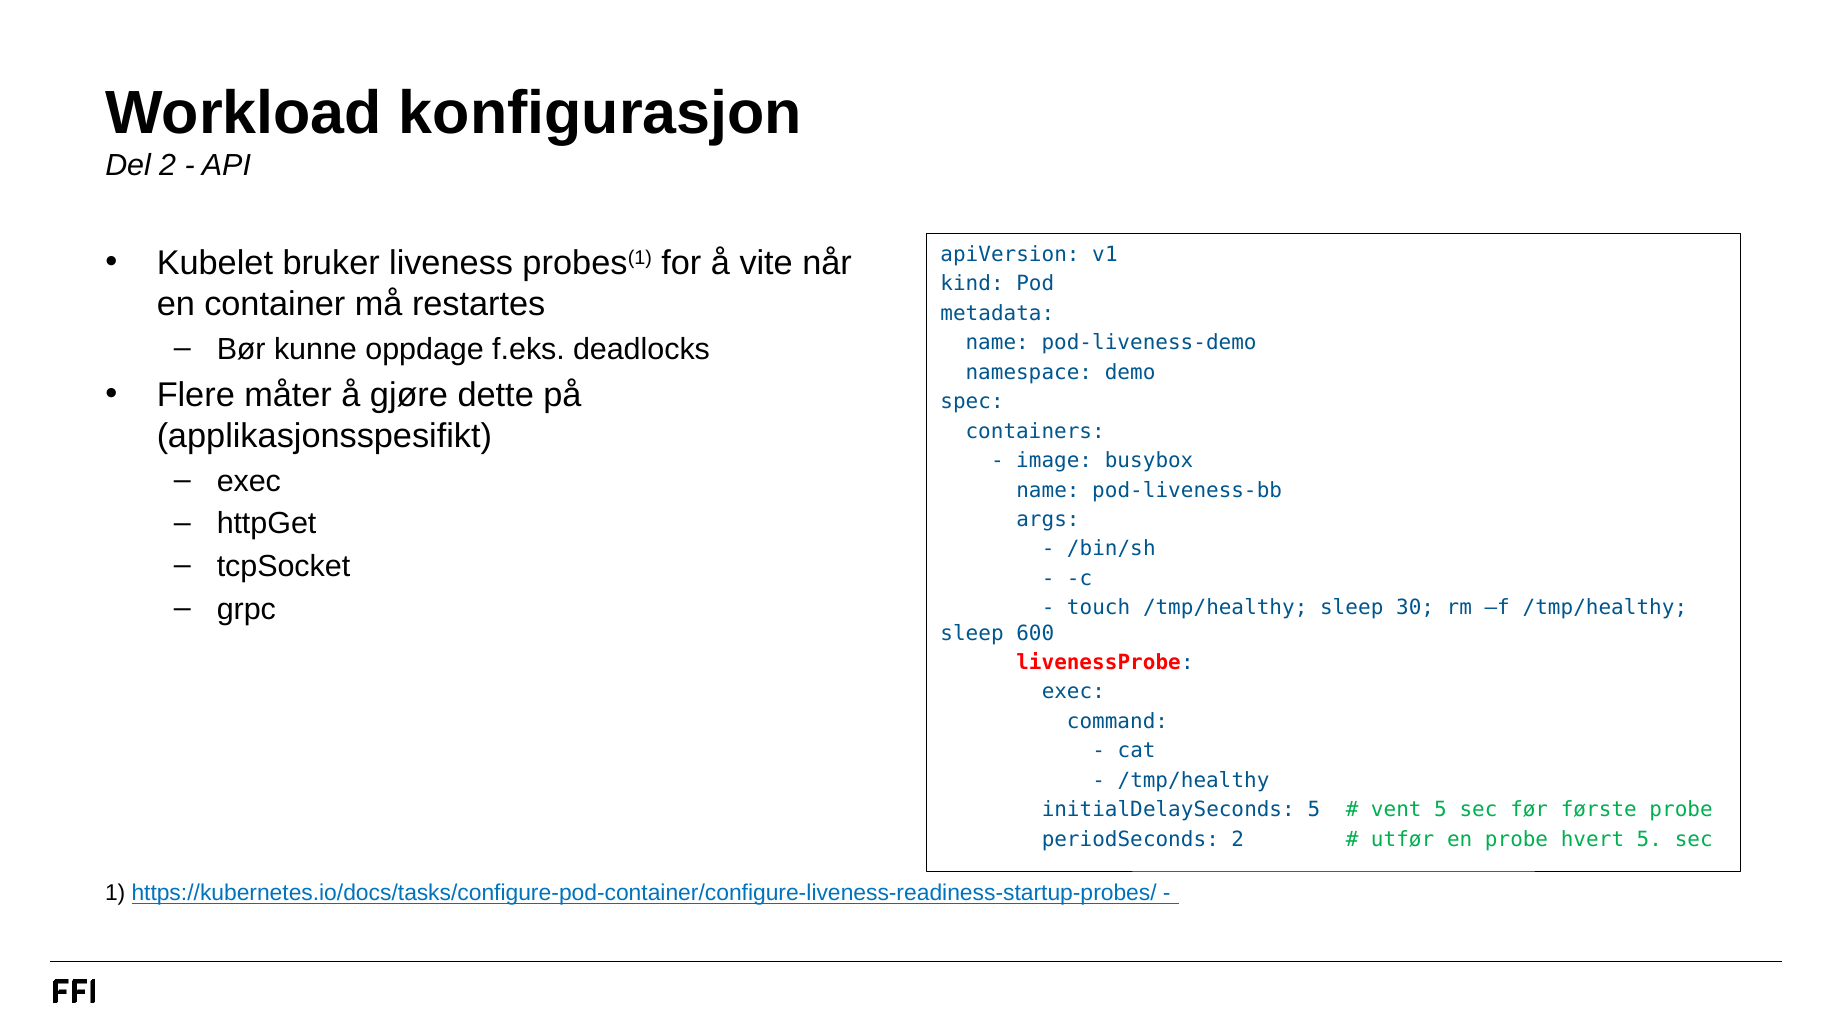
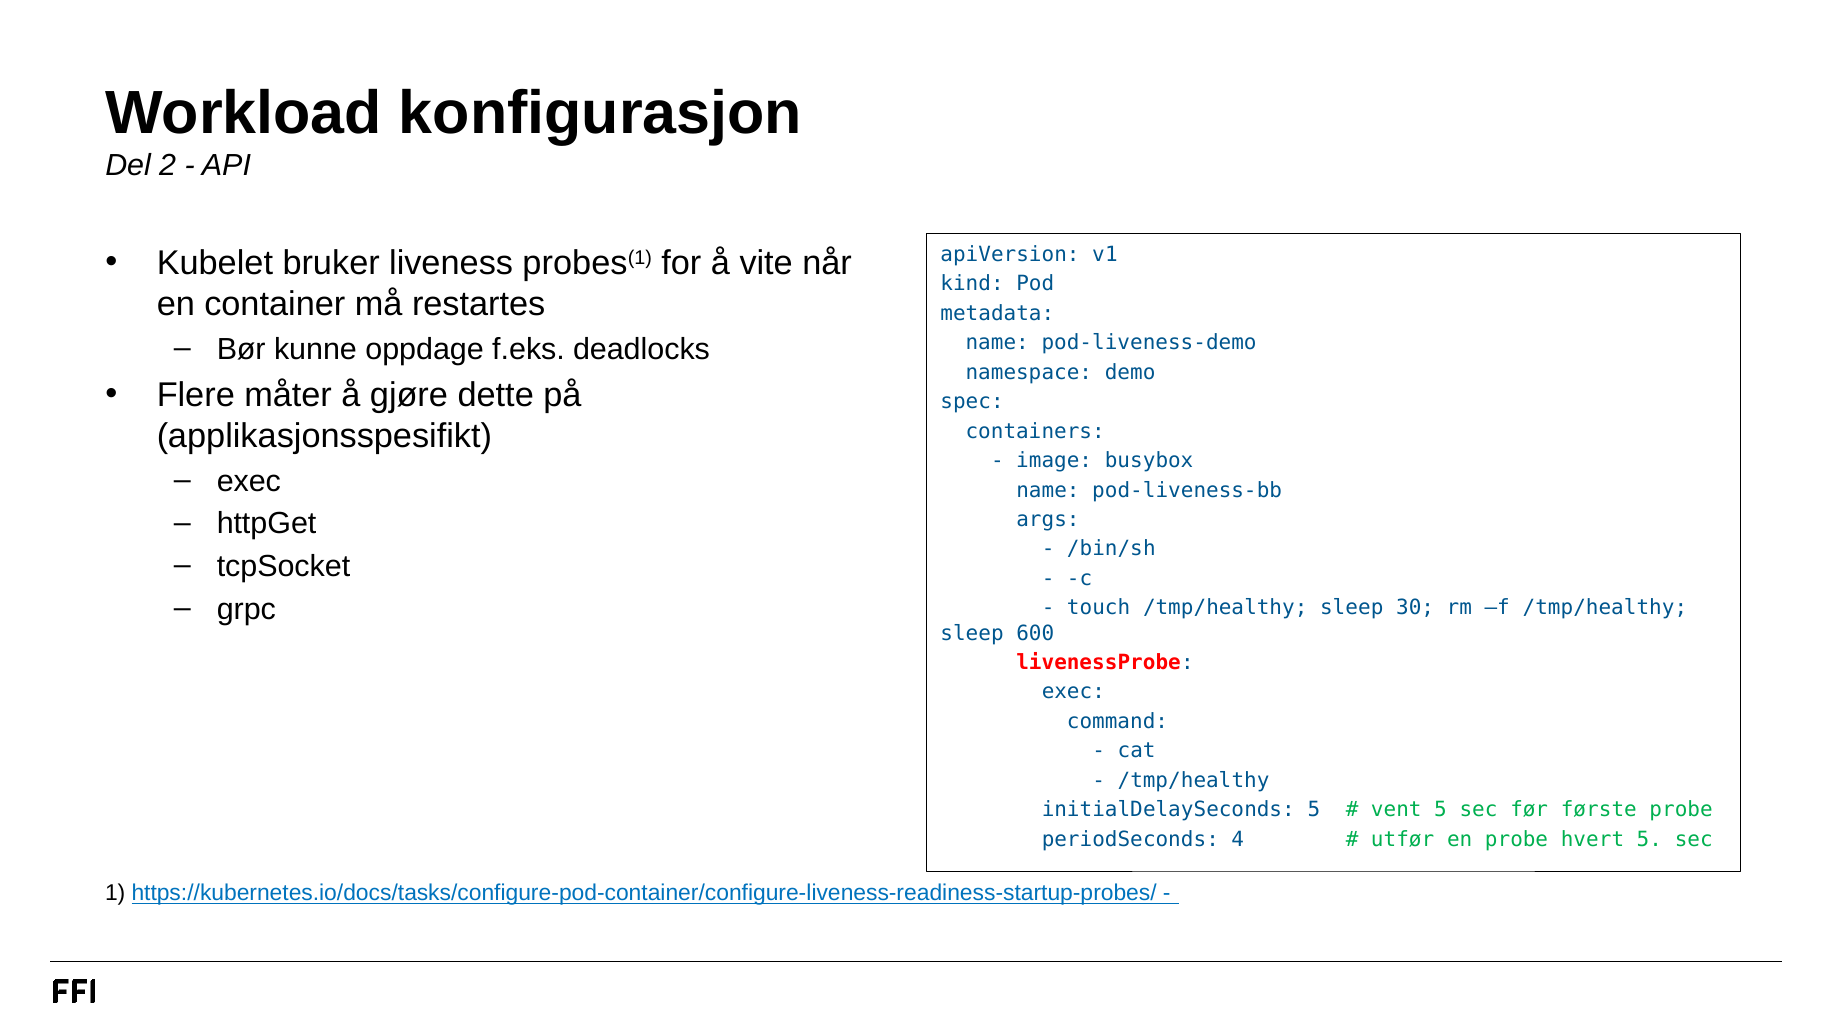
periodSeconds 2: 2 -> 4 (1238, 839)
